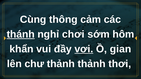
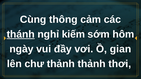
chơi: chơi -> kiếm (73, 34)
khẩn: khẩn -> ngày (21, 49)
vơi underline: present -> none (84, 49)
